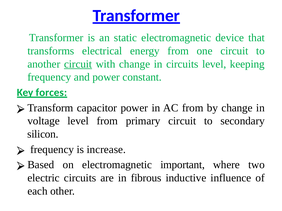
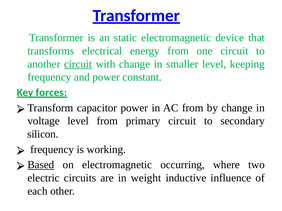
in circuits: circuits -> smaller (182, 64)
increase: increase -> working (106, 150)
Based underline: none -> present (41, 165)
important: important -> occurring (183, 165)
fibrous: fibrous -> weight (146, 178)
